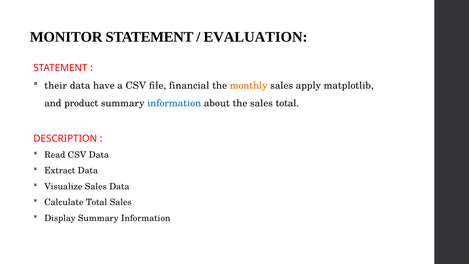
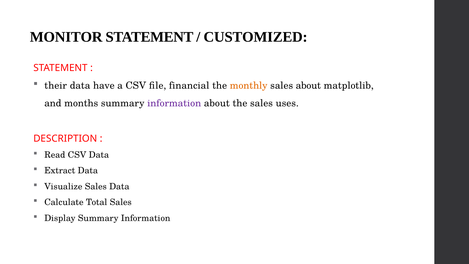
EVALUATION: EVALUATION -> CUSTOMIZED (256, 37)
sales apply: apply -> about (308, 86)
product: product -> months (81, 103)
information colour: blue -> purple (174, 103)
sales total: total -> uses (287, 103)
